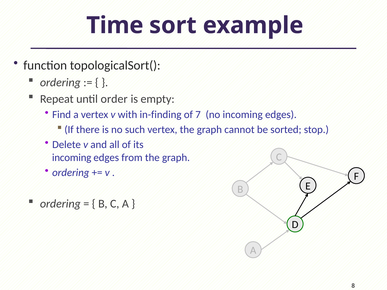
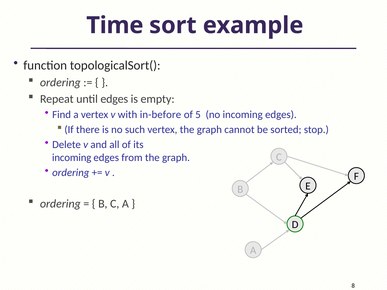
until order: order -> edges (114, 99)
in-finding: in-finding -> in-before (160, 115)
7: 7 -> 5 (198, 115)
